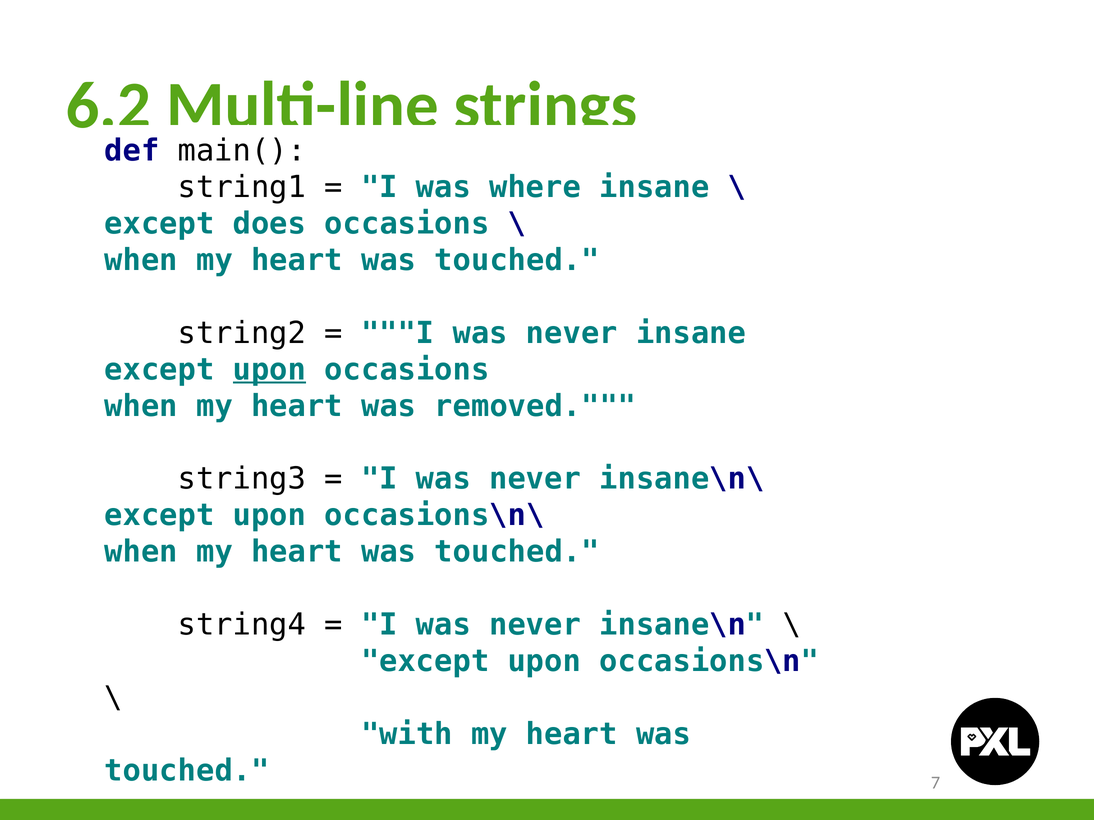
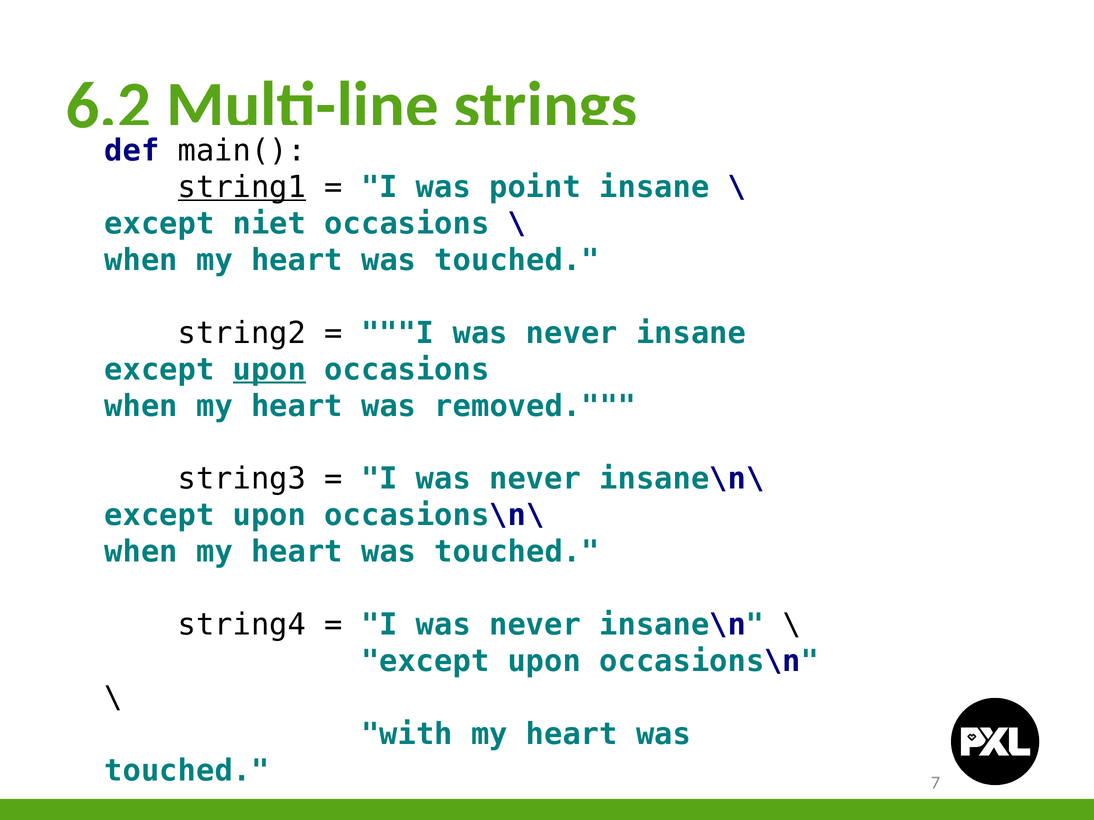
string1 underline: none -> present (242, 187)
where: where -> point (535, 187)
does: does -> niet (269, 224)
